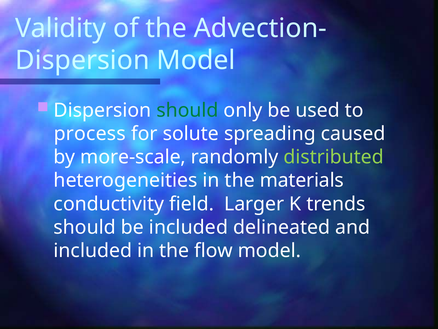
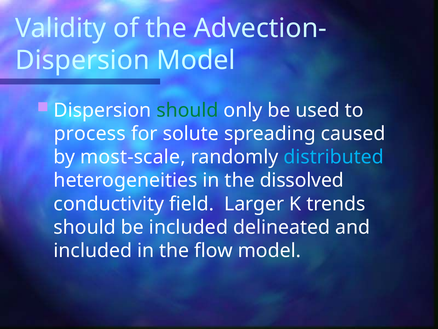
more-scale: more-scale -> most-scale (133, 157)
distributed colour: light green -> light blue (334, 157)
materials: materials -> dissolved (302, 180)
